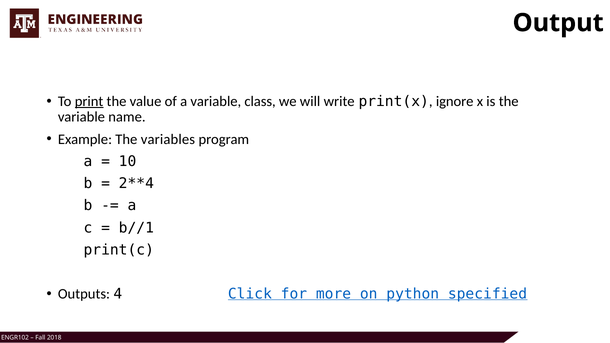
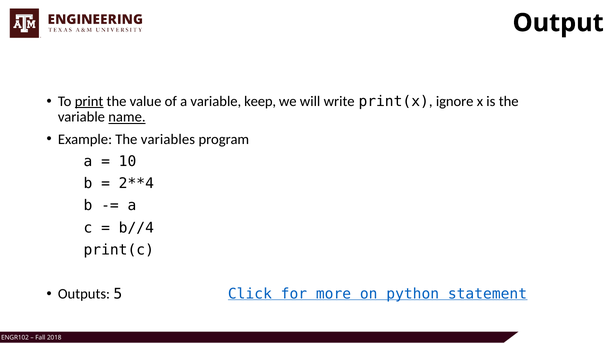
class: class -> keep (260, 101)
name underline: none -> present (127, 117)
b//1: b//1 -> b//4 (136, 228)
4: 4 -> 5 (118, 294)
specified: specified -> statement (487, 294)
